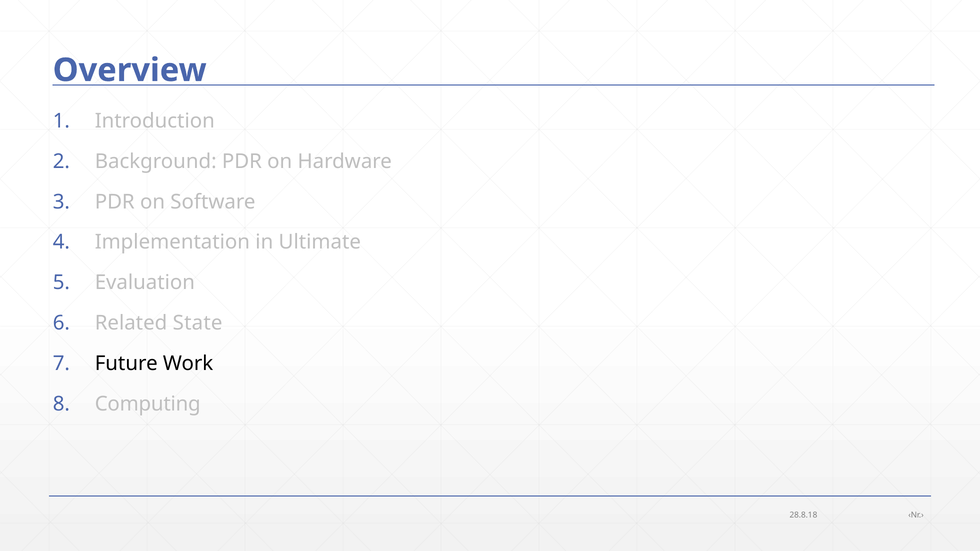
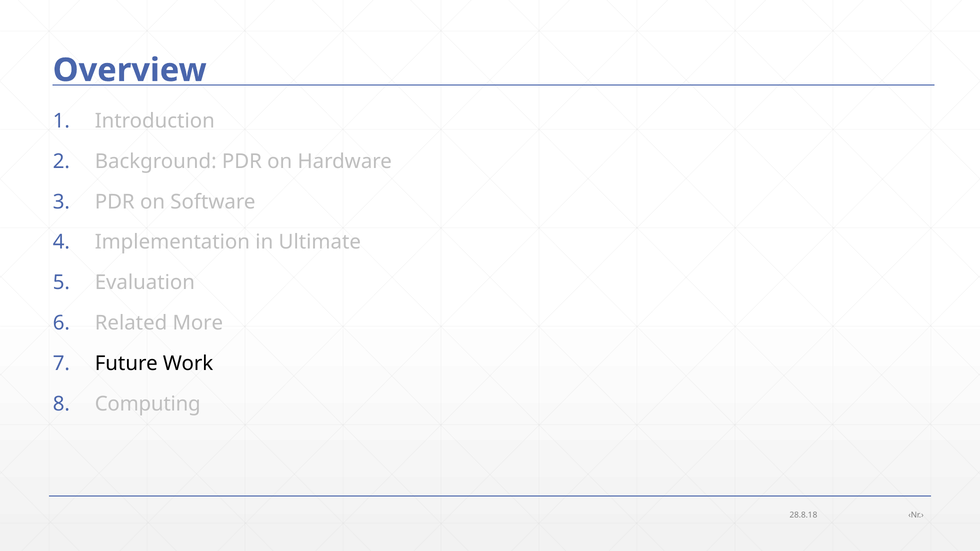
State: State -> More (198, 323)
